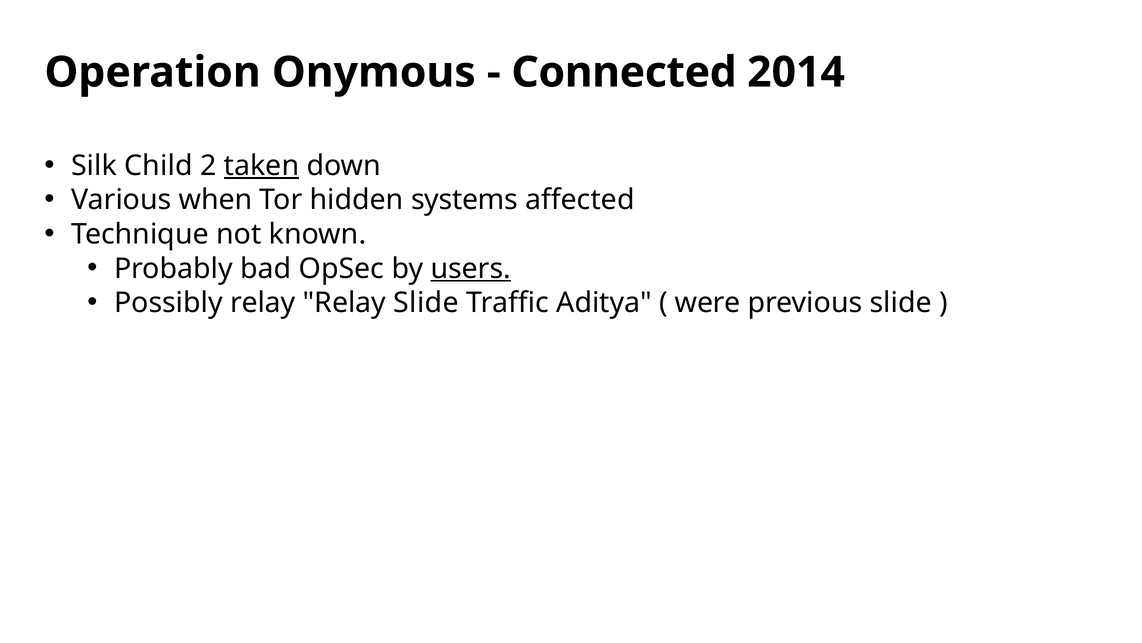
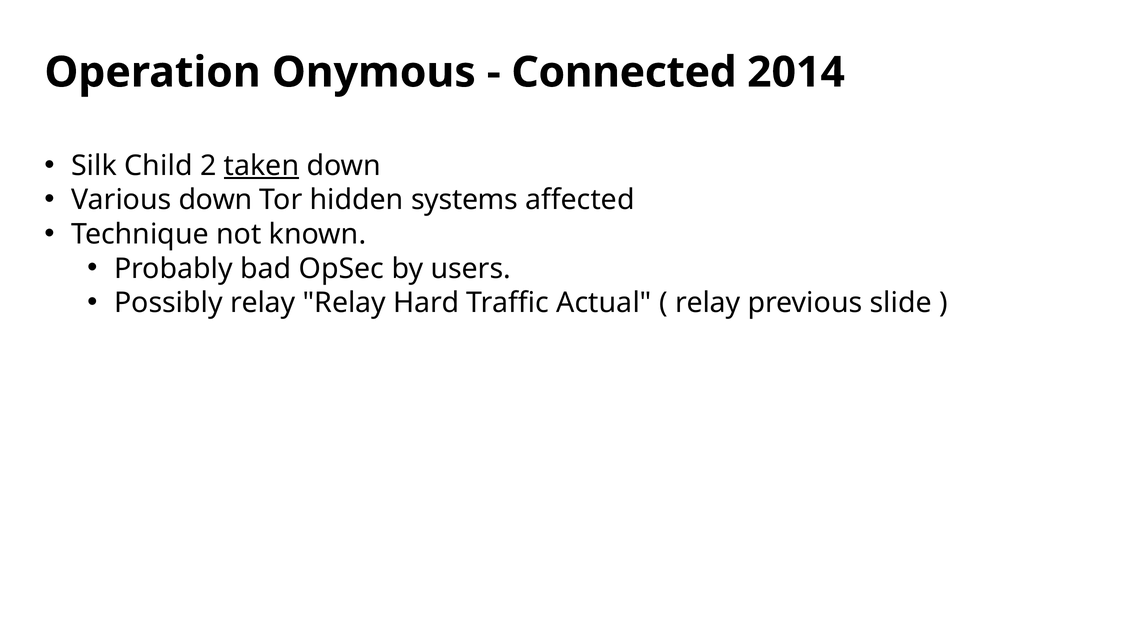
Various when: when -> down (216, 200)
users underline: present -> none (471, 268)
Relay Slide: Slide -> Hard (426, 303)
Aditya: Aditya -> Actual (604, 303)
were: were -> relay (708, 303)
